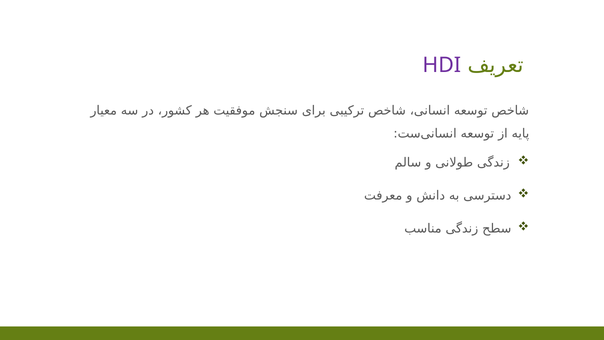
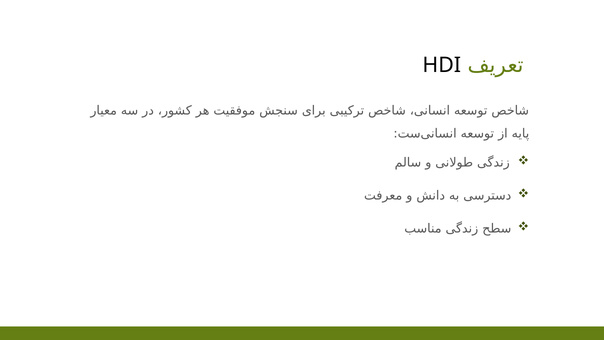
HDI colour: purple -> black (442, 65)
